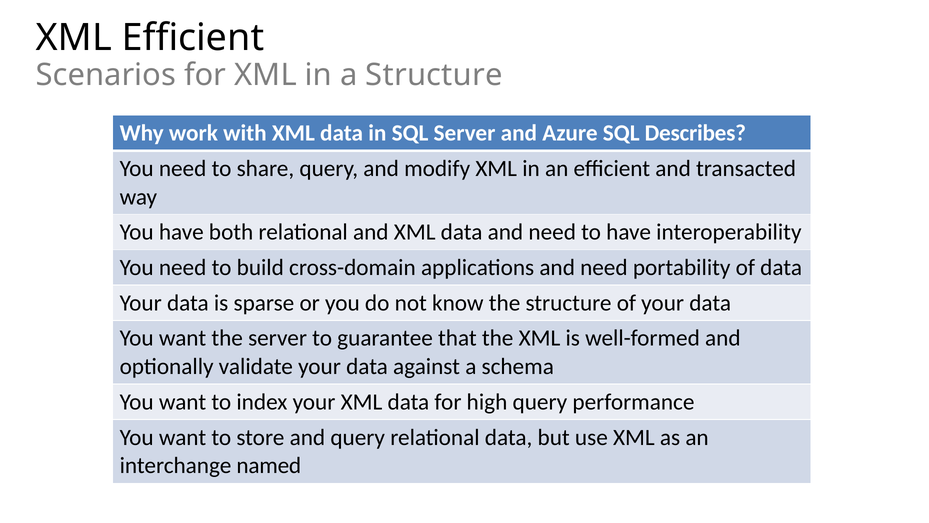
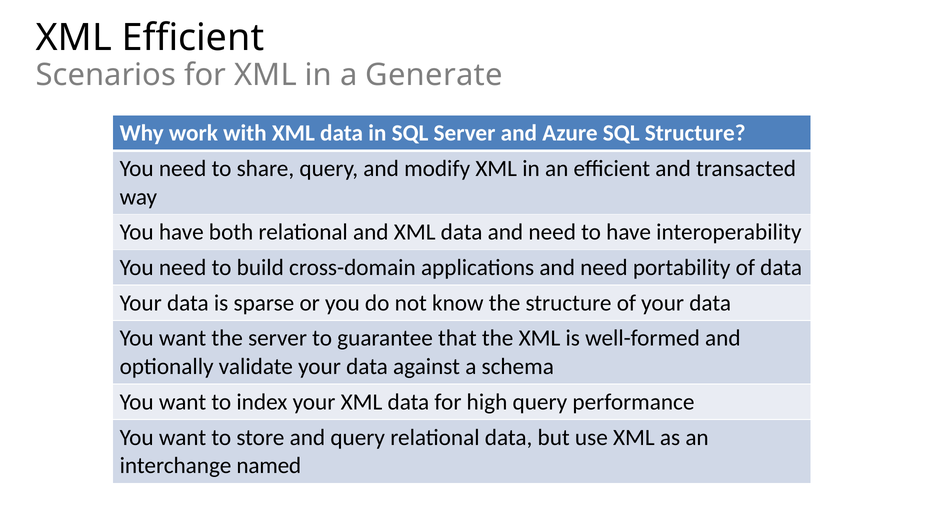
a Structure: Structure -> Generate (434, 75)
SQL Describes: Describes -> Structure (695, 133)
